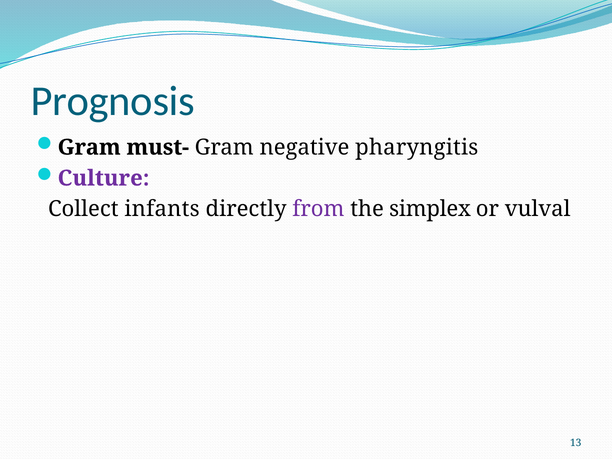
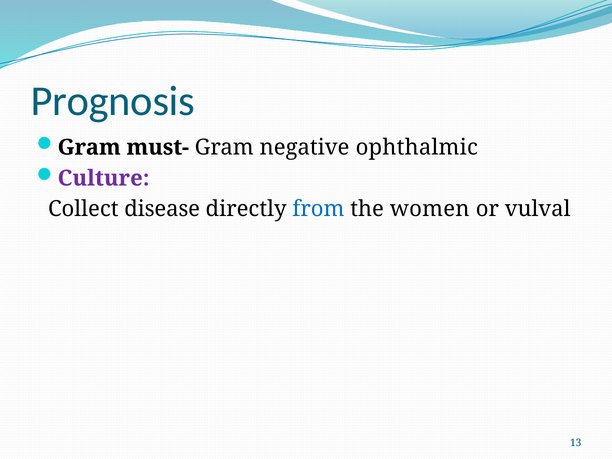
pharyngitis: pharyngitis -> ophthalmic (417, 147)
infants: infants -> disease (162, 209)
from colour: purple -> blue (318, 209)
simplex: simplex -> women (430, 209)
